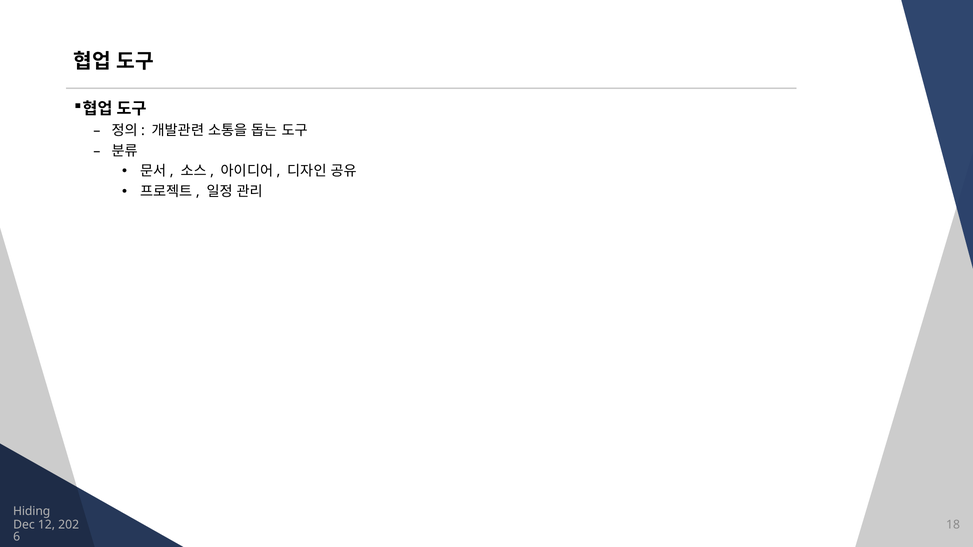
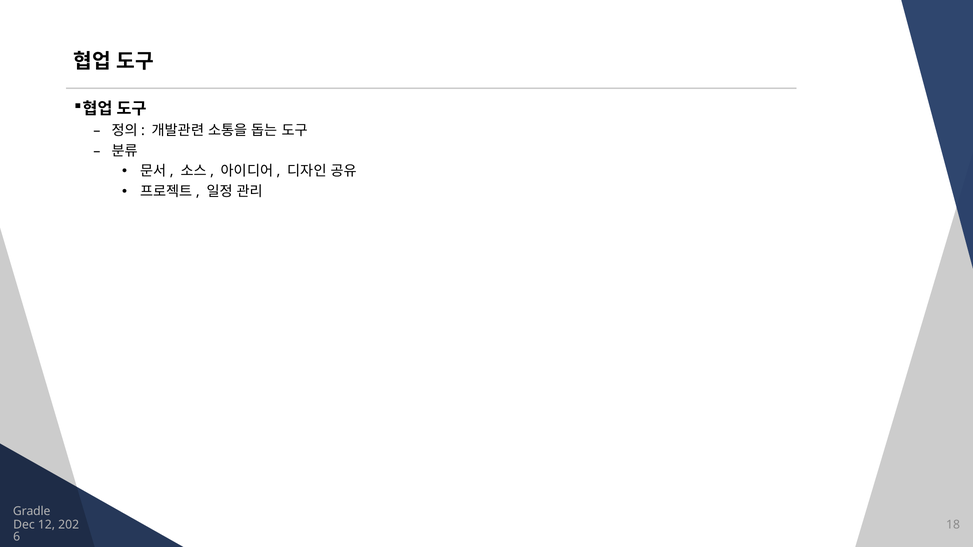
Hiding: Hiding -> Gradle (32, 512)
